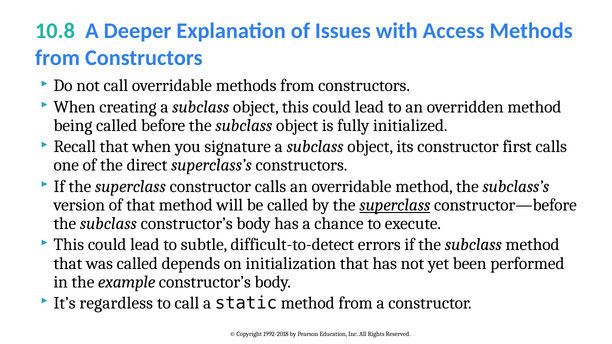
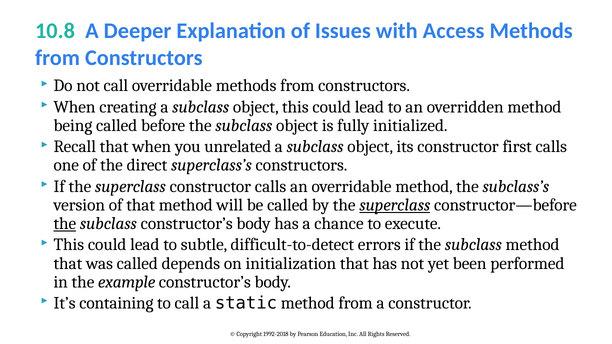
signature: signature -> unrelated (238, 147)
the underline: none -> present (65, 224)
regardless: regardless -> containing (116, 303)
